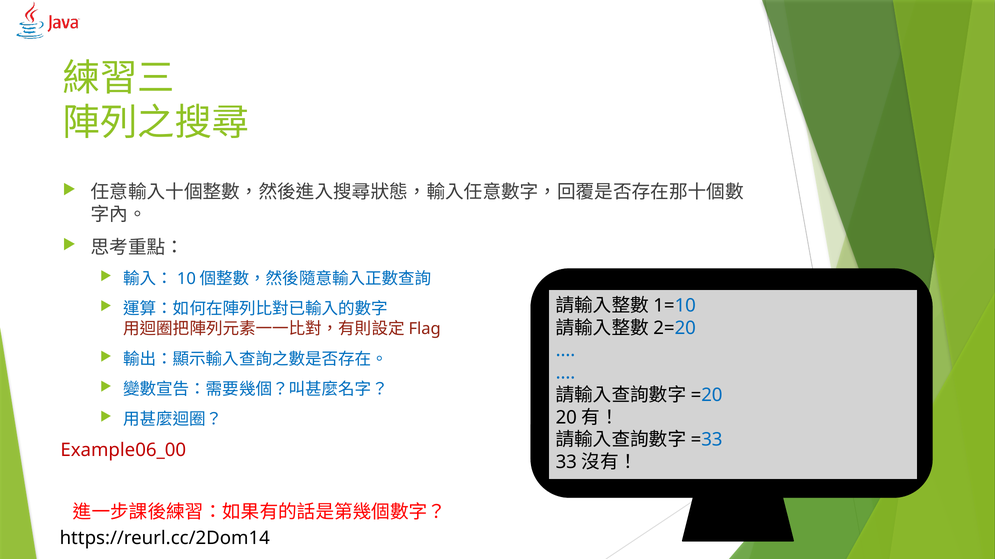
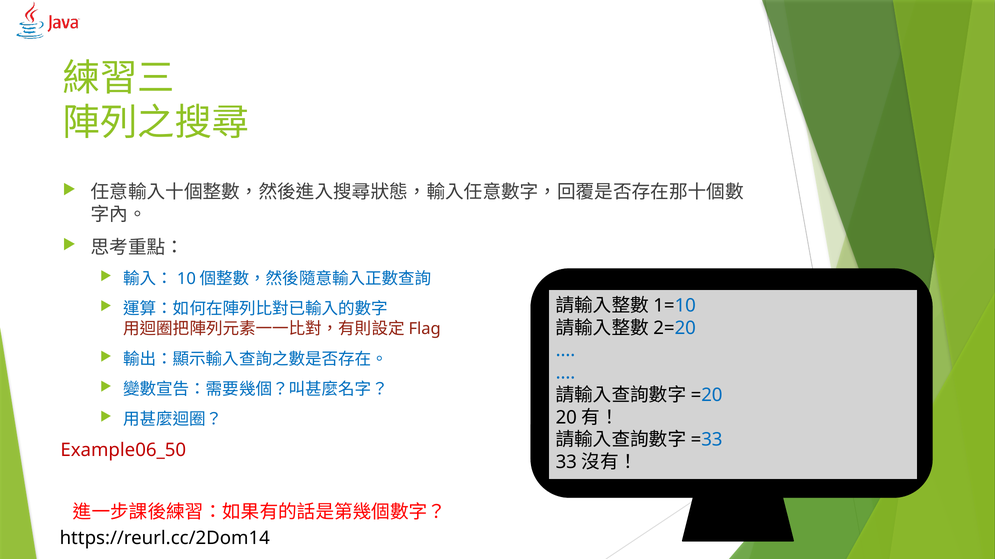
Example06_00: Example06_00 -> Example06_50 (123, 450)
